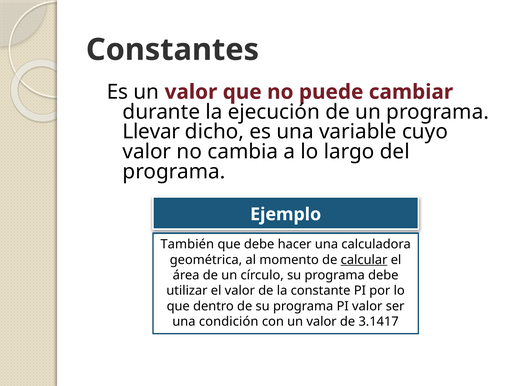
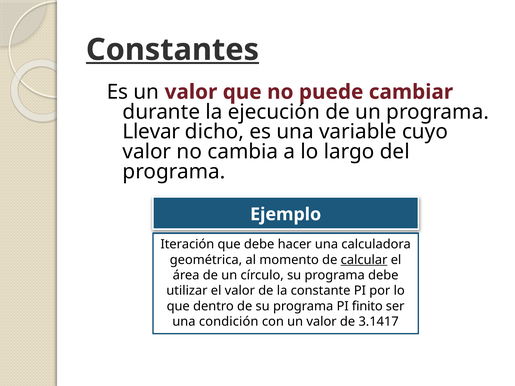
Constantes underline: none -> present (172, 50)
También: También -> Iteración (187, 245)
PI valor: valor -> finito (367, 306)
